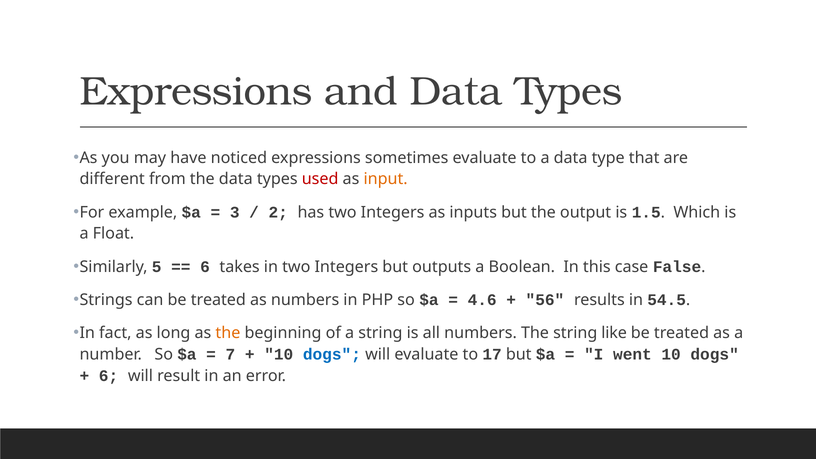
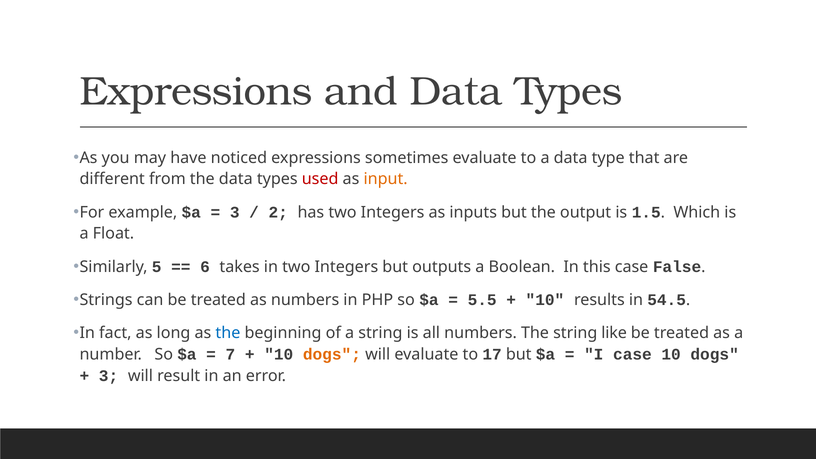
4.6: 4.6 -> 5.5 (482, 300)
56: 56 -> 10 (545, 300)
the colour: orange -> blue (228, 333)
dogs colour: blue -> orange (332, 354)
I went: went -> case (632, 354)
6: 6 -> 3 (109, 376)
